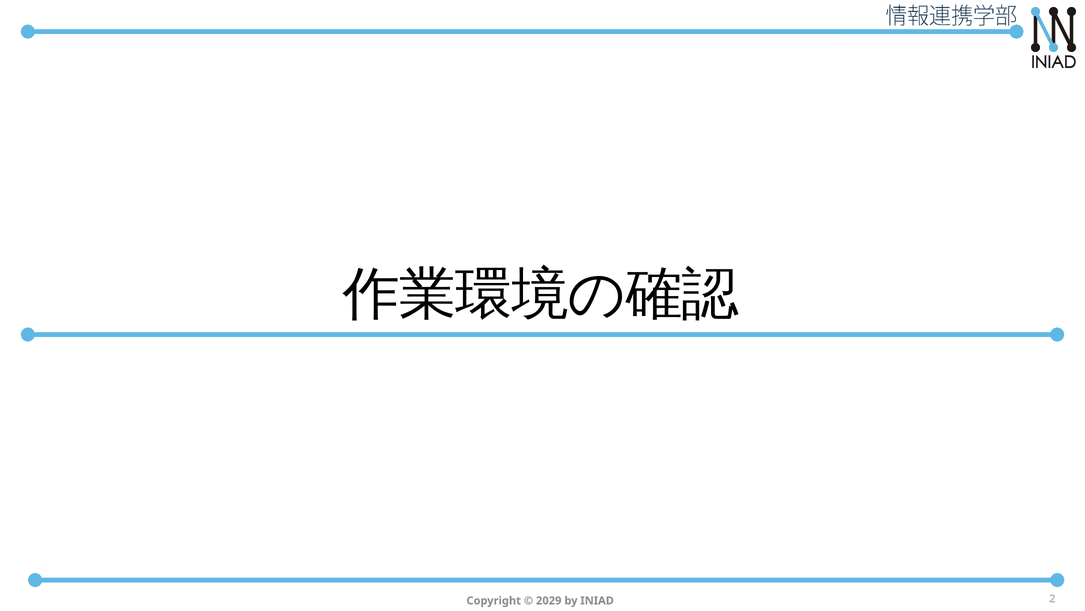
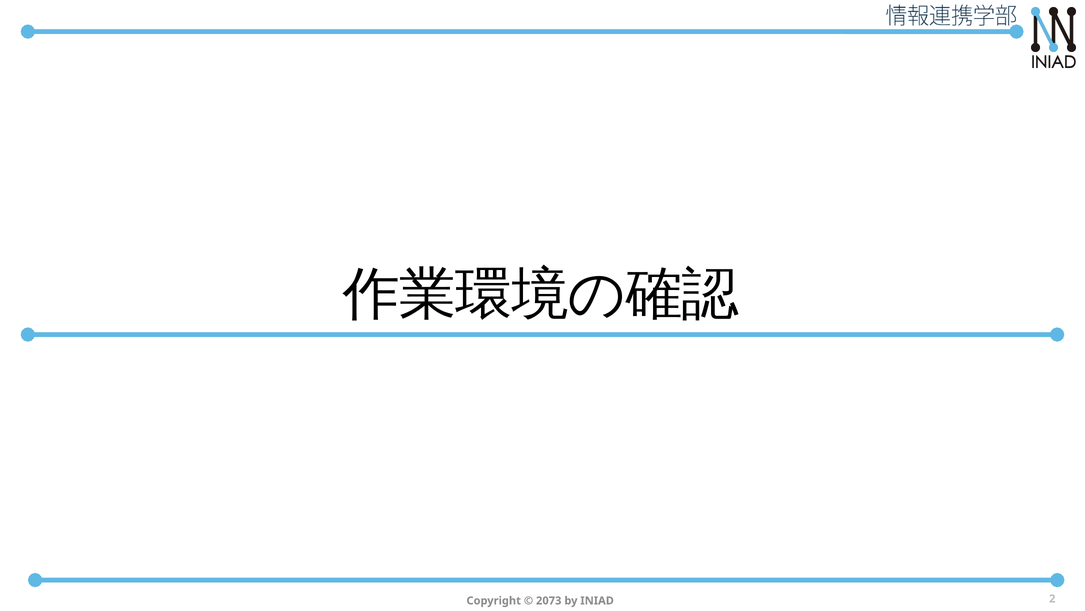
2029: 2029 -> 2073 (549, 600)
